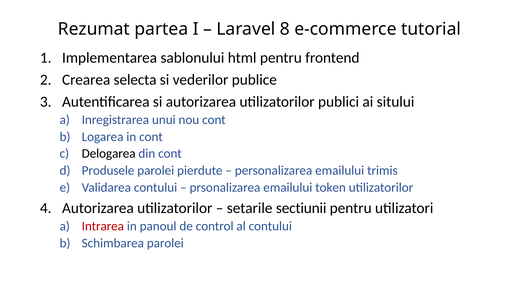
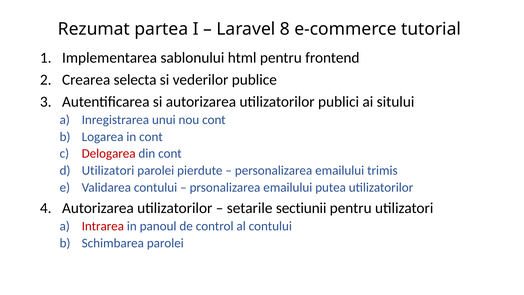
Delogarea colour: black -> red (109, 154)
Produsele: Produsele -> Utilizatori (108, 170)
token: token -> putea (331, 187)
